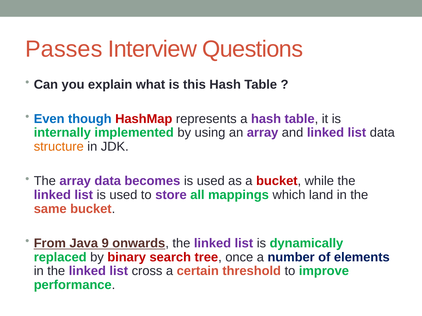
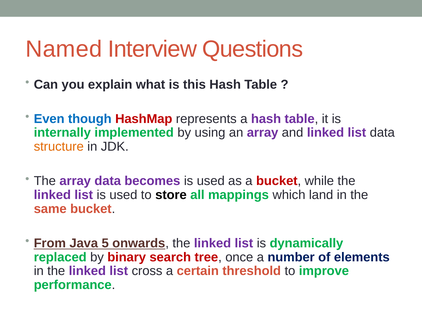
Passes: Passes -> Named (64, 49)
store colour: purple -> black (171, 195)
9: 9 -> 5 (105, 244)
